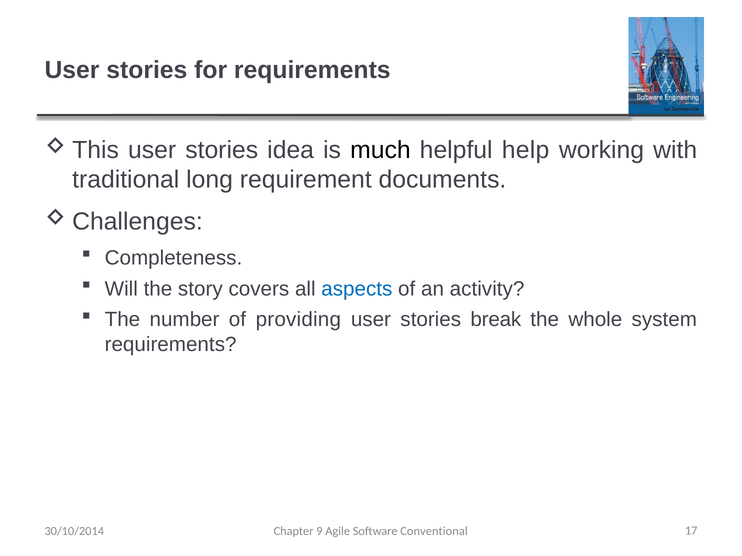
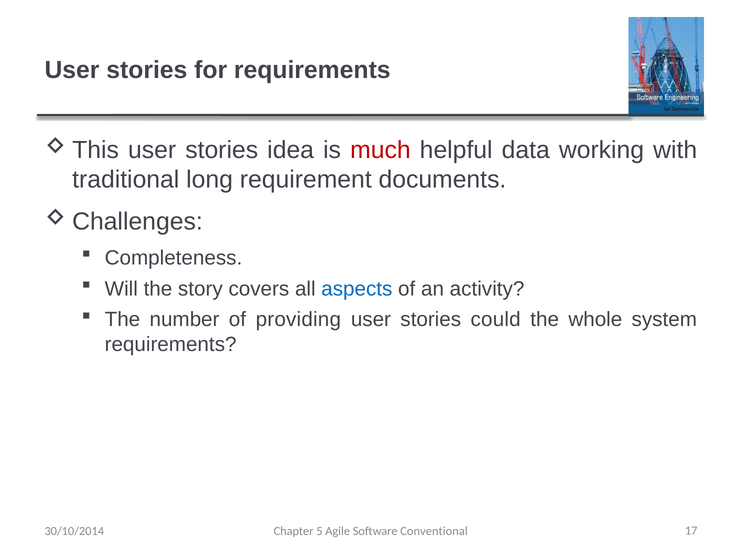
much colour: black -> red (380, 150)
help: help -> data (526, 150)
break: break -> could (496, 320)
9: 9 -> 5 (319, 531)
